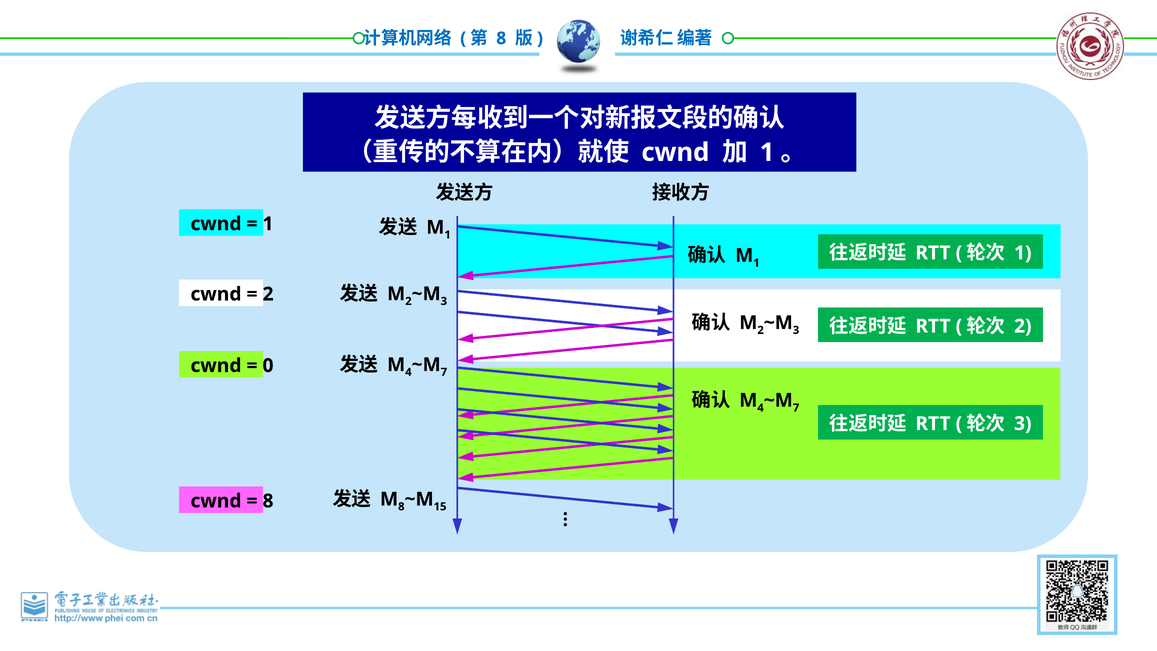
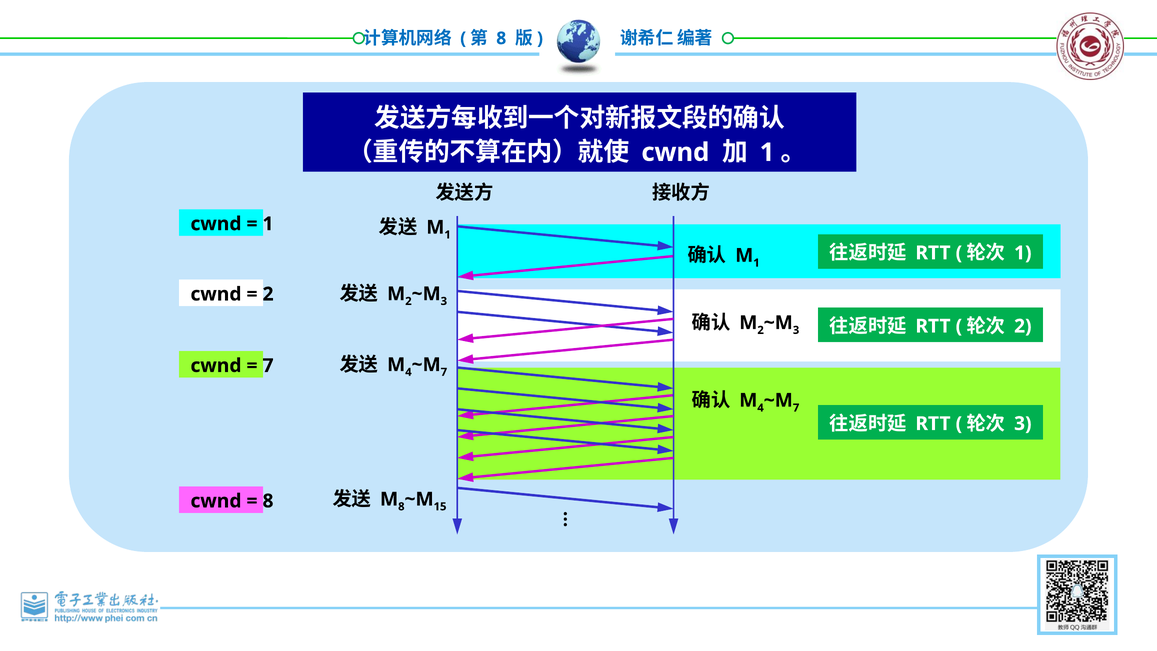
0: 0 -> 7 (268, 366)
